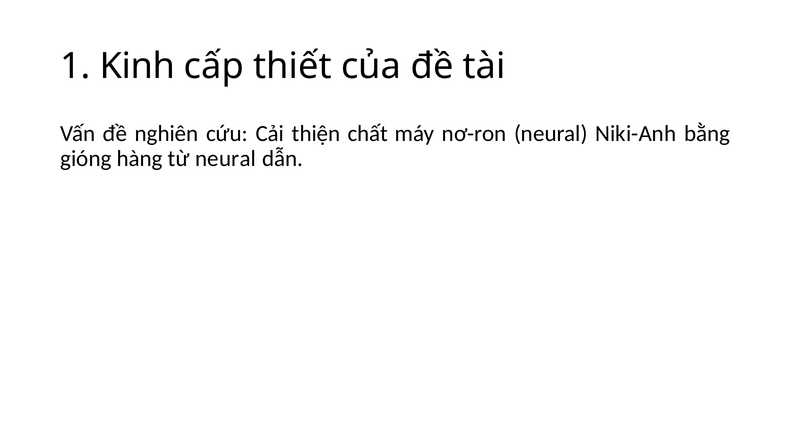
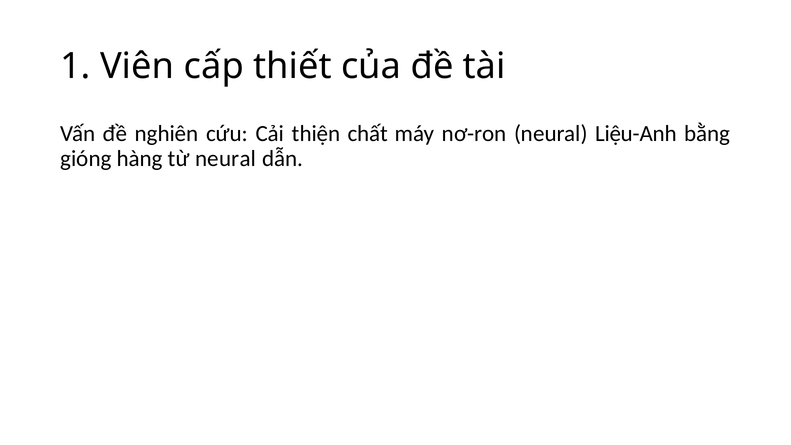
Kinh: Kinh -> Viên (137, 66)
Niki-Anh: Niki-Anh -> Liệu-Anh (636, 134)
